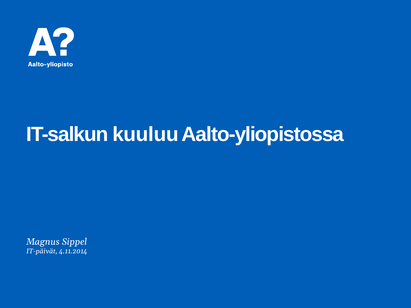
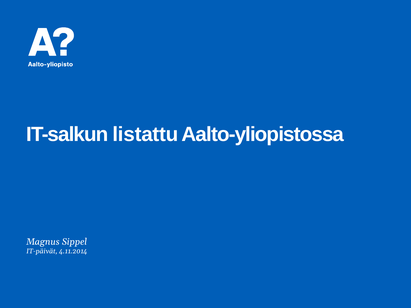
kuuluu: kuuluu -> listattu (145, 134)
